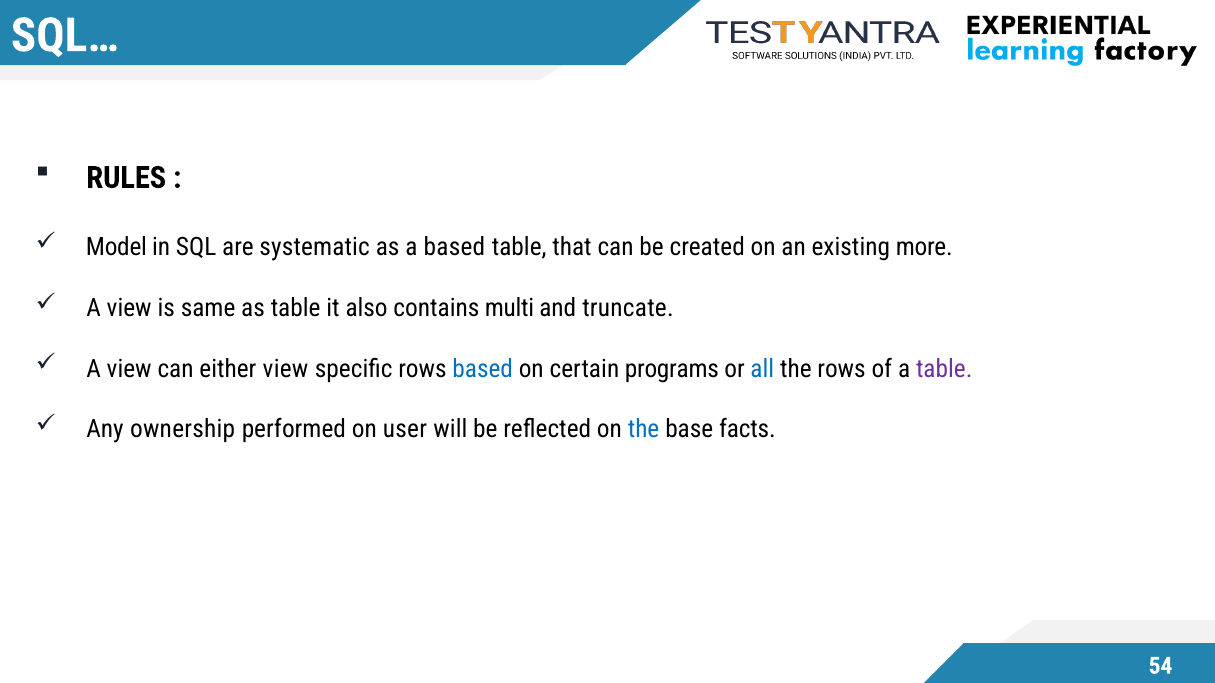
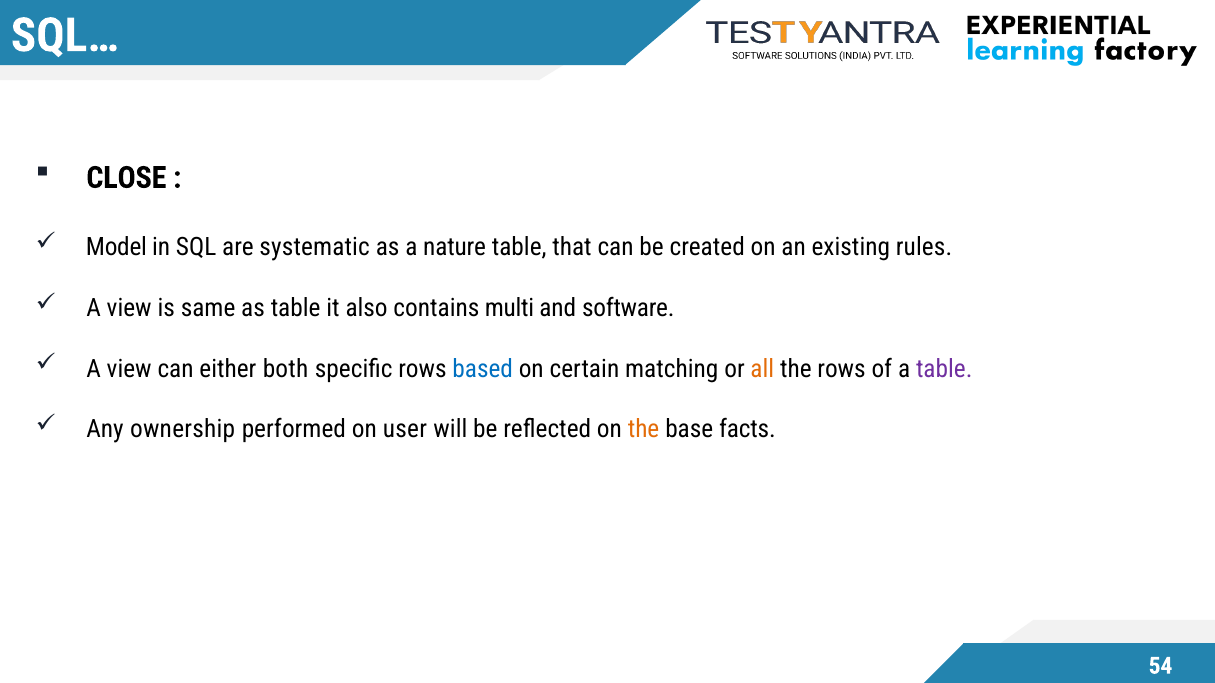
RULES: RULES -> CLOSE (126, 178)
a based: based -> nature (455, 247)
more: more -> rules (924, 247)
truncate: truncate -> software (628, 308)
either view: view -> both (286, 369)
programs: programs -> matching (672, 369)
all colour: blue -> orange (762, 369)
the colour: blue -> orange (644, 430)
